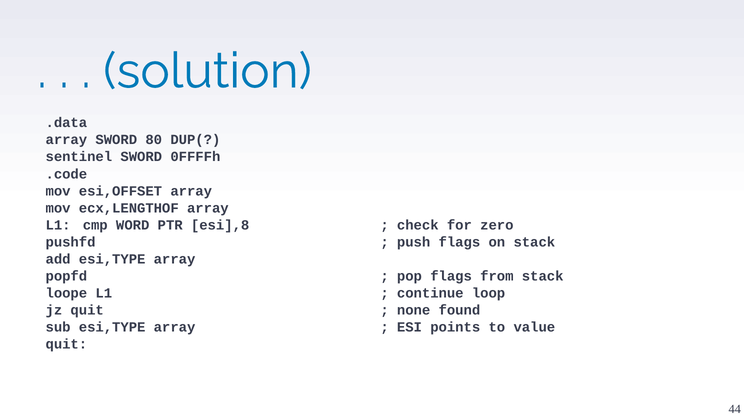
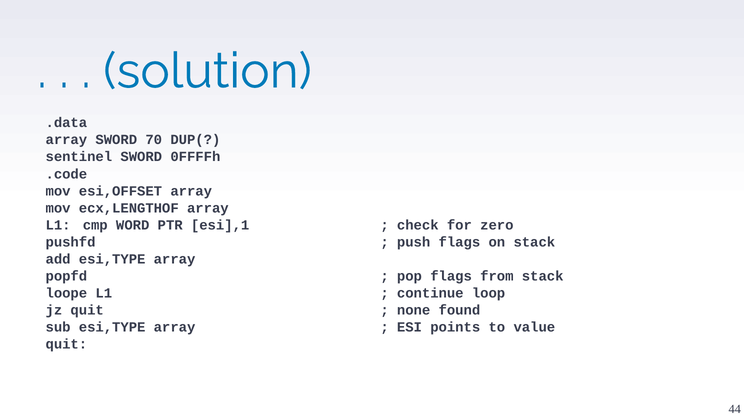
80: 80 -> 70 (154, 140)
esi],8: esi],8 -> esi],1 (220, 225)
